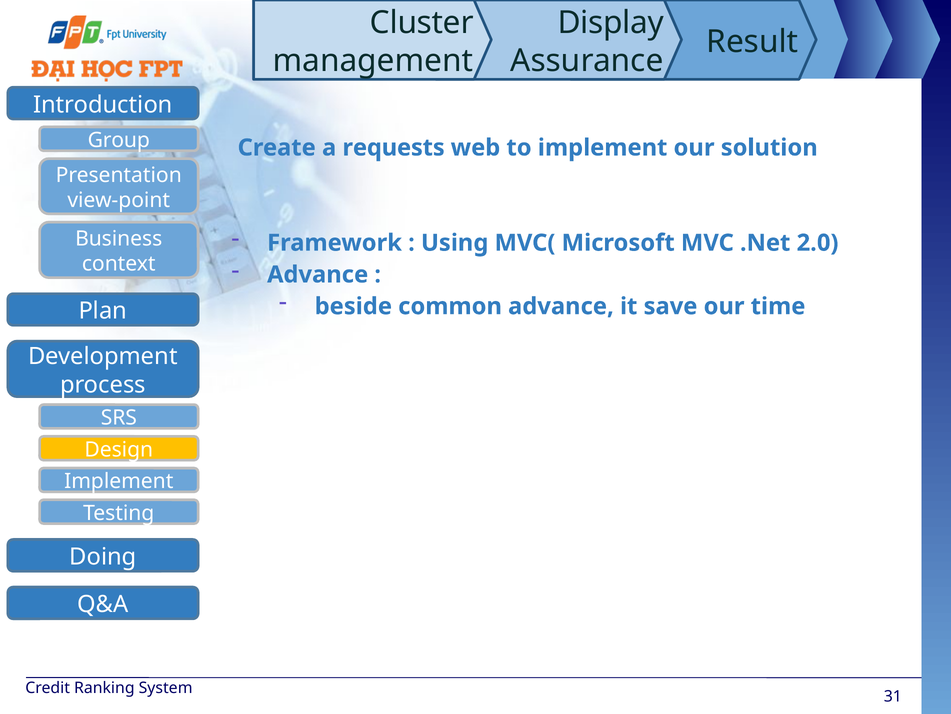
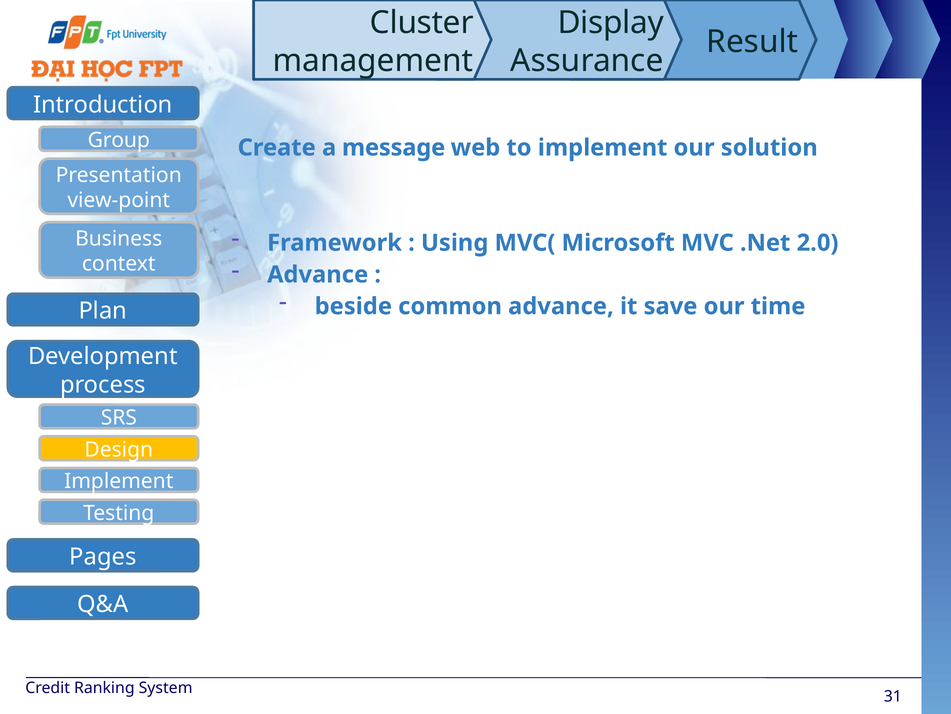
requests: requests -> message (394, 147)
Doing: Doing -> Pages (103, 556)
